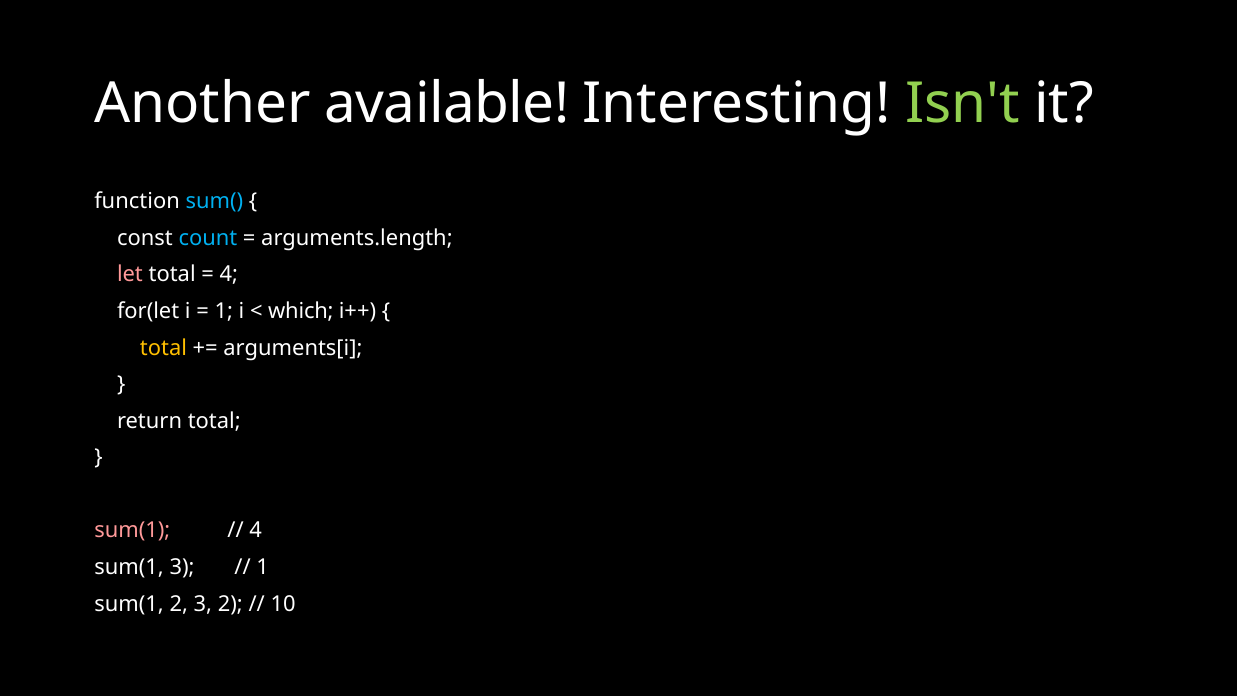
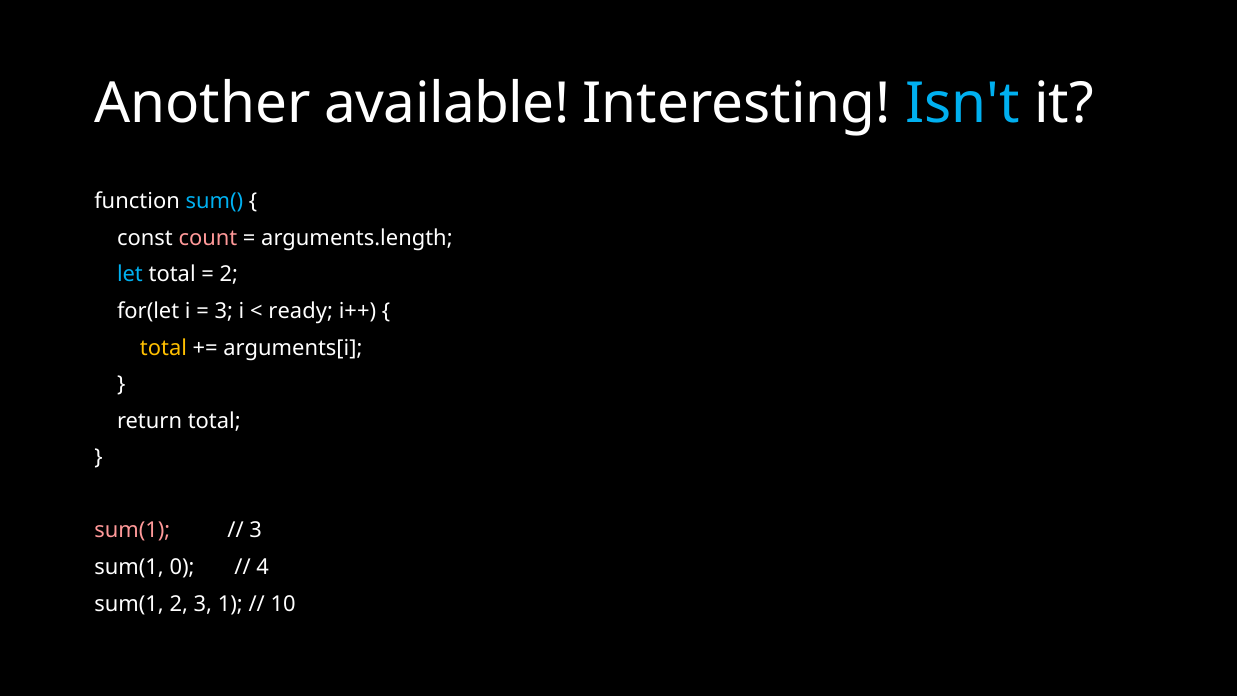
Isn't colour: light green -> light blue (963, 104)
count colour: light blue -> pink (208, 238)
let colour: pink -> light blue (130, 275)
4: 4 -> 2 (229, 275)
1: 1 -> 3 (224, 311)
which: which -> ready (301, 311)
4: 4 -> 3 (256, 531)
sum(1 3: 3 -> 0 (182, 567)
1: 1 -> 4 (263, 567)
3 2: 2 -> 1 (230, 604)
